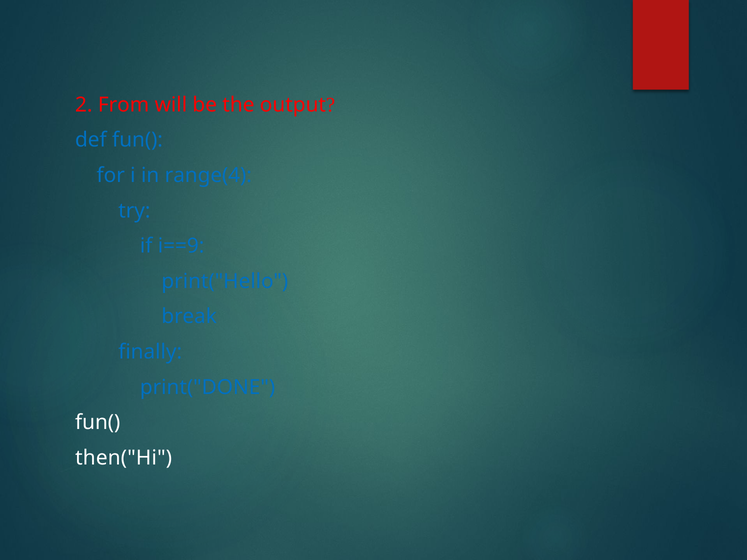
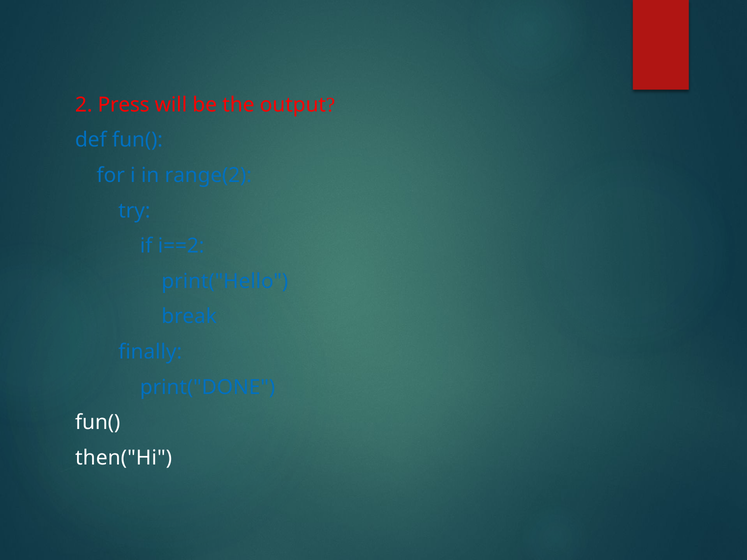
From: From -> Press (124, 105)
range(4: range(4 -> range(2 (208, 175)
i==9: i==9 -> i==2 (181, 246)
